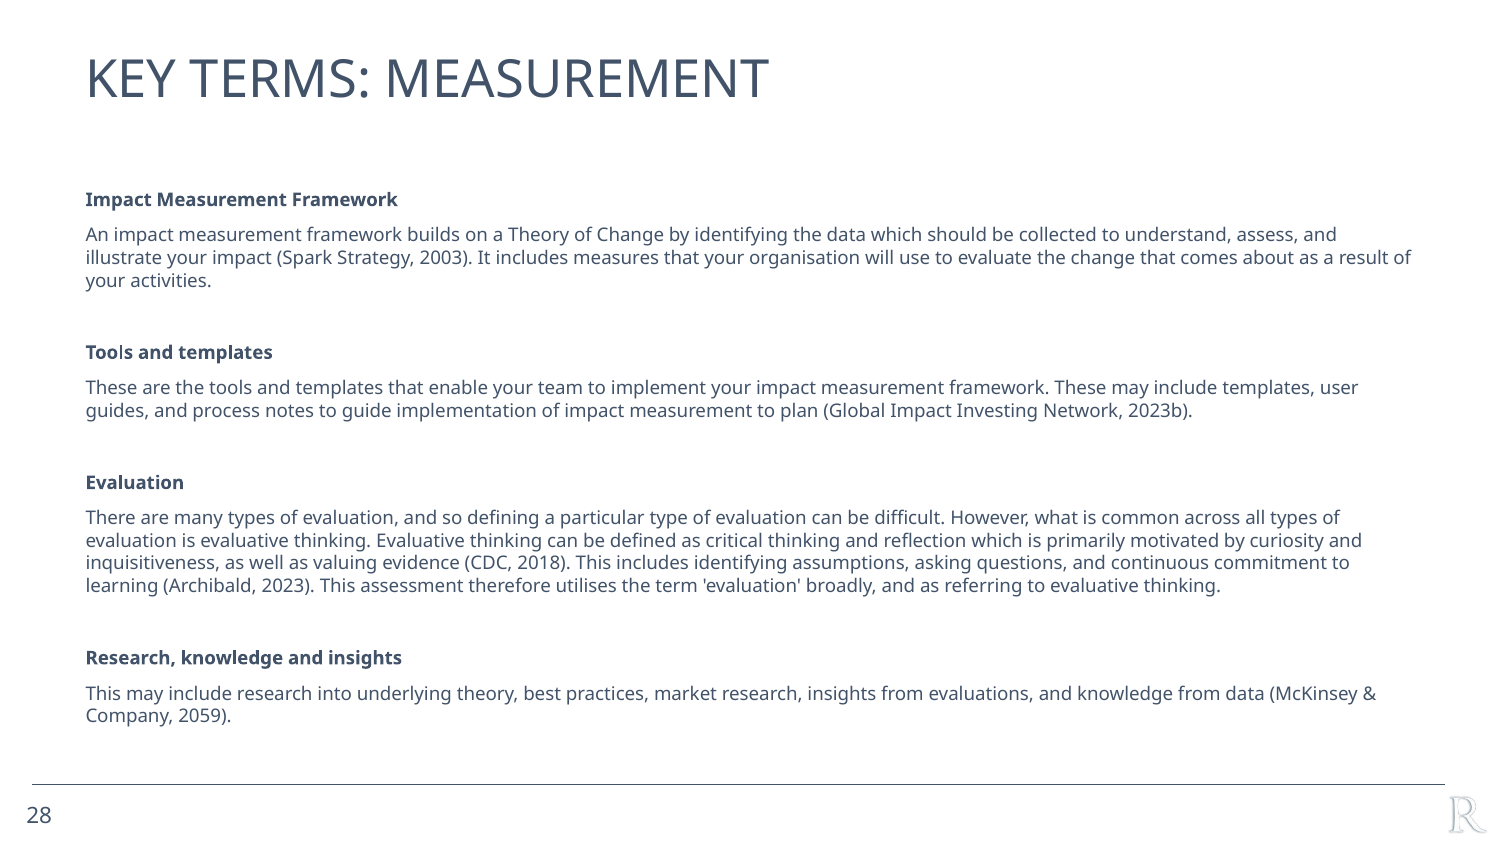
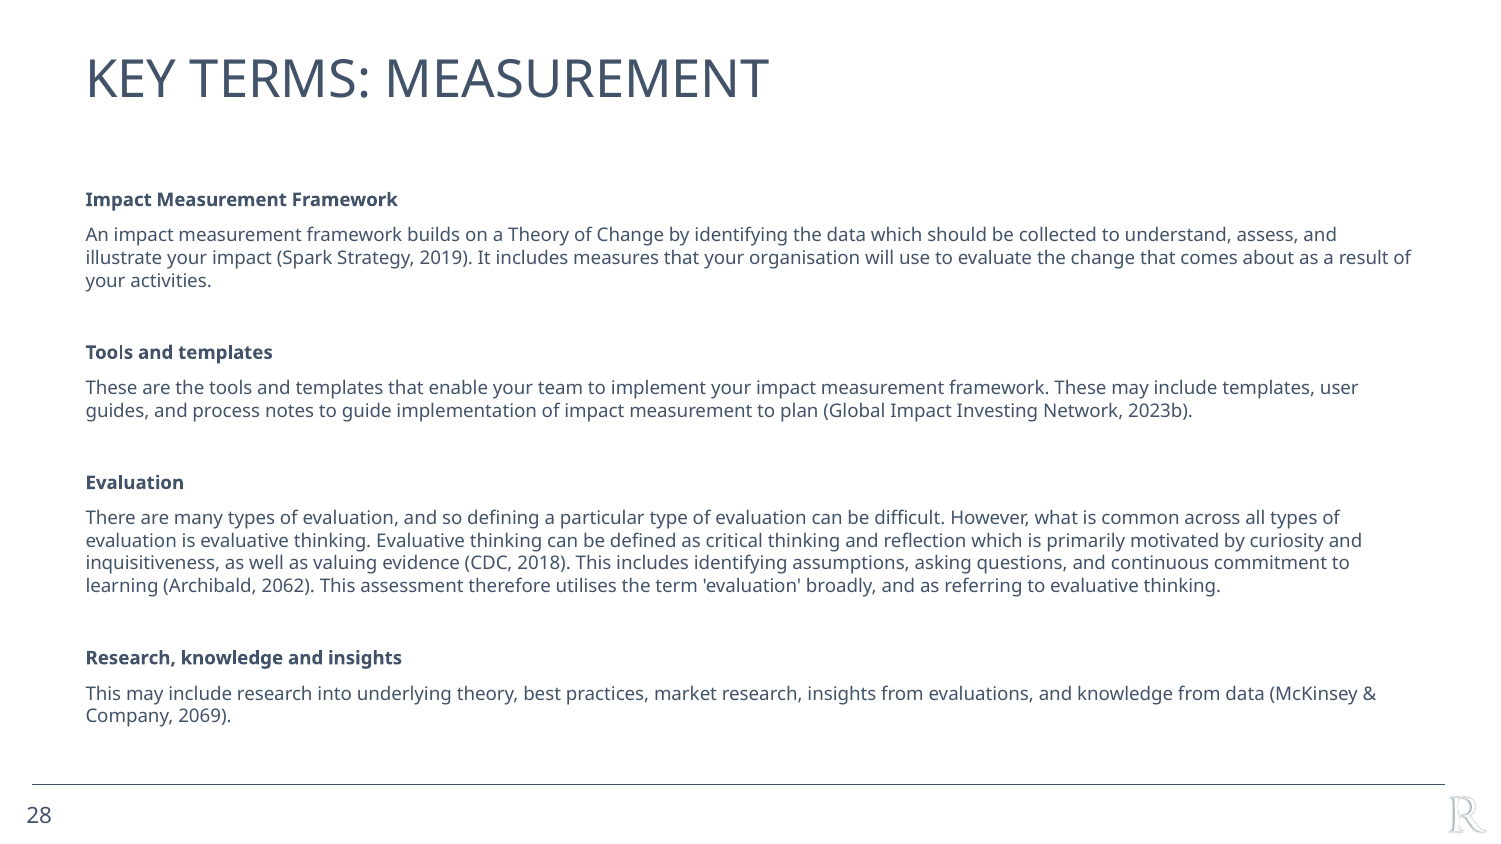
2003: 2003 -> 2019 (446, 258)
2023: 2023 -> 2062 (288, 587)
2059: 2059 -> 2069 (205, 717)
